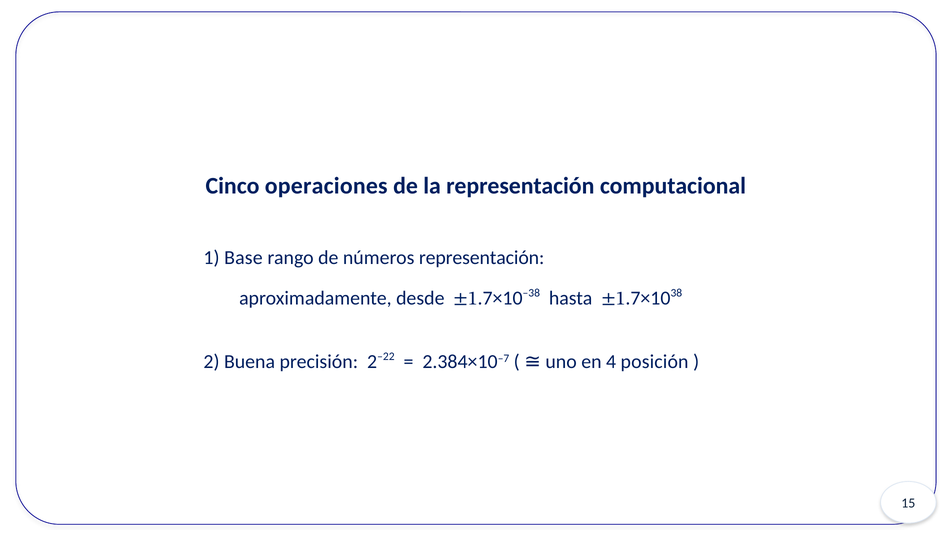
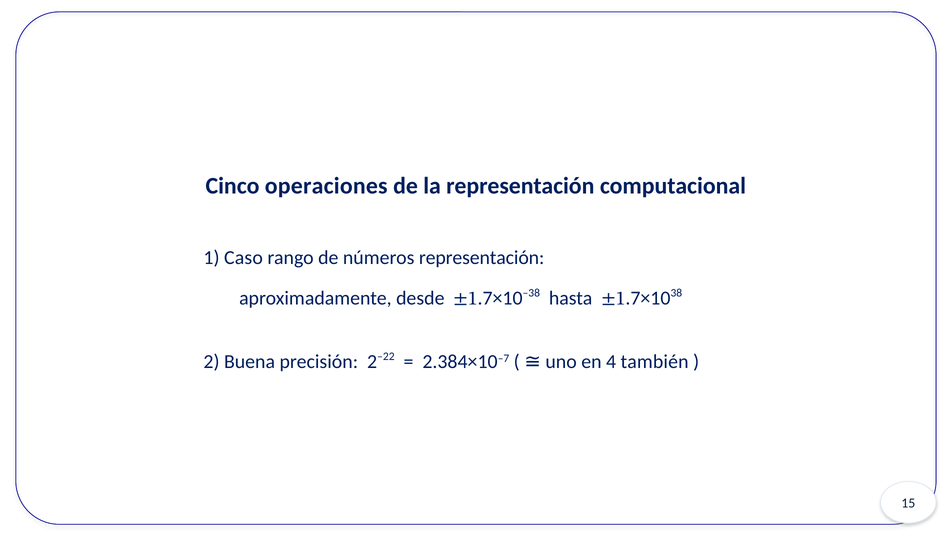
Base: Base -> Caso (243, 258)
posición: posición -> también (655, 362)
